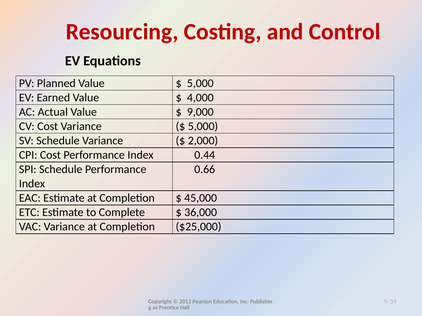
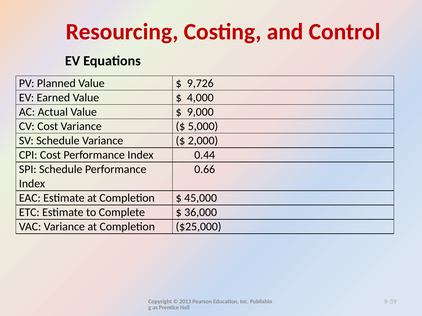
5,000: 5,000 -> 9,726 (200, 83)
